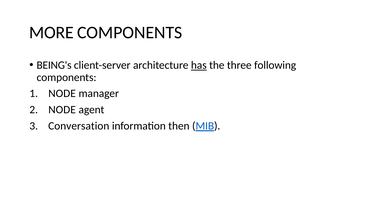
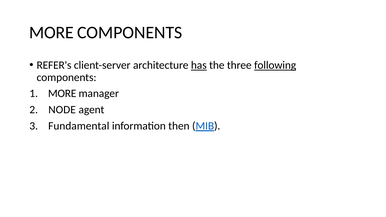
BEING's: BEING's -> REFER's (54, 65)
following underline: none -> present (275, 65)
NODE: NODE -> MORE (62, 94)
Conversation: Conversation -> Fundamental (79, 126)
